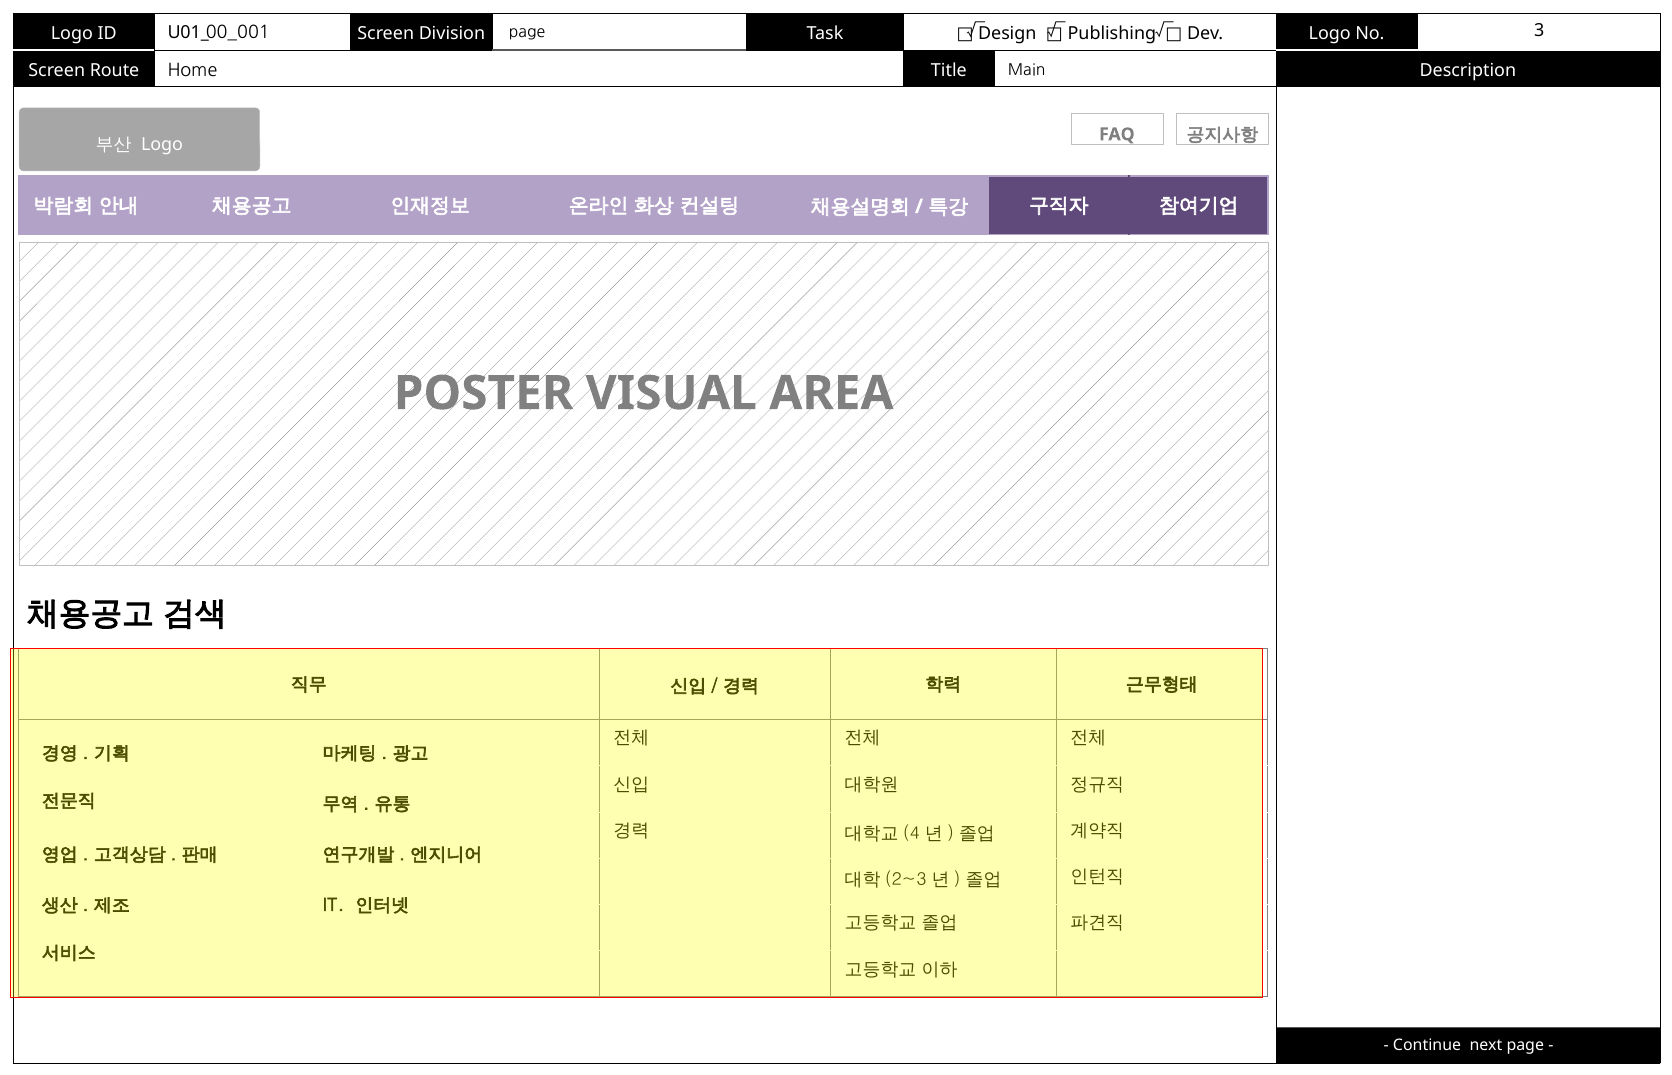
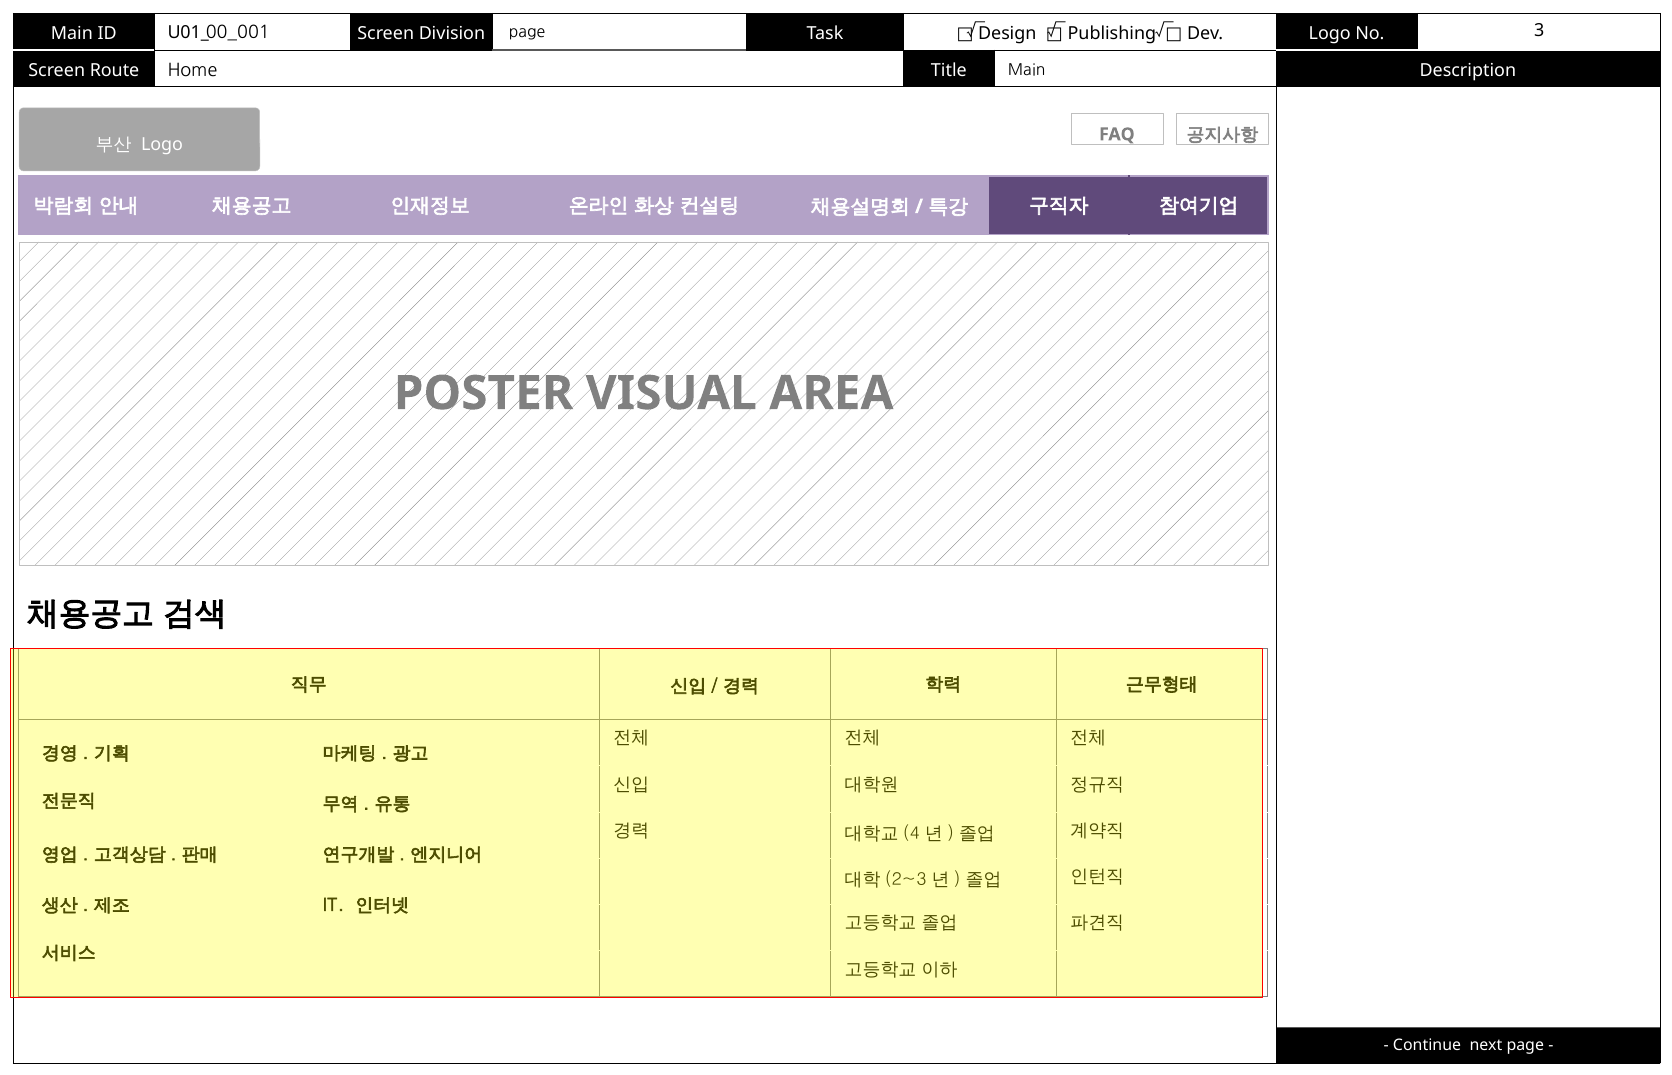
Logo: Logo -> Main (72, 34)
